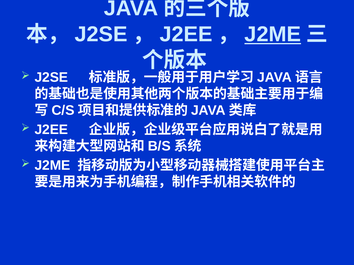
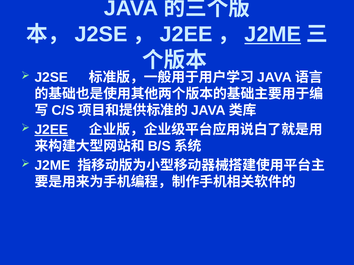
J2EE underline: none -> present (51, 130)
